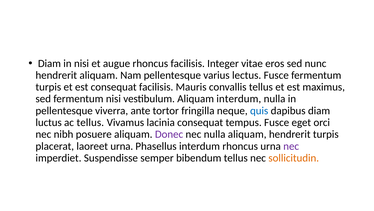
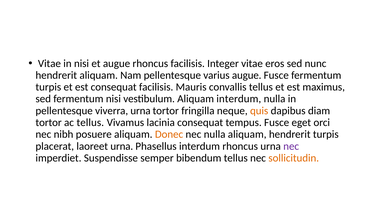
Diam: Diam -> Vitae (49, 63)
varius lectus: lectus -> augue (247, 75)
viverra ante: ante -> urna (140, 110)
quis colour: blue -> orange (259, 110)
luctus: luctus -> tortor (49, 122)
Donec colour: purple -> orange (169, 134)
